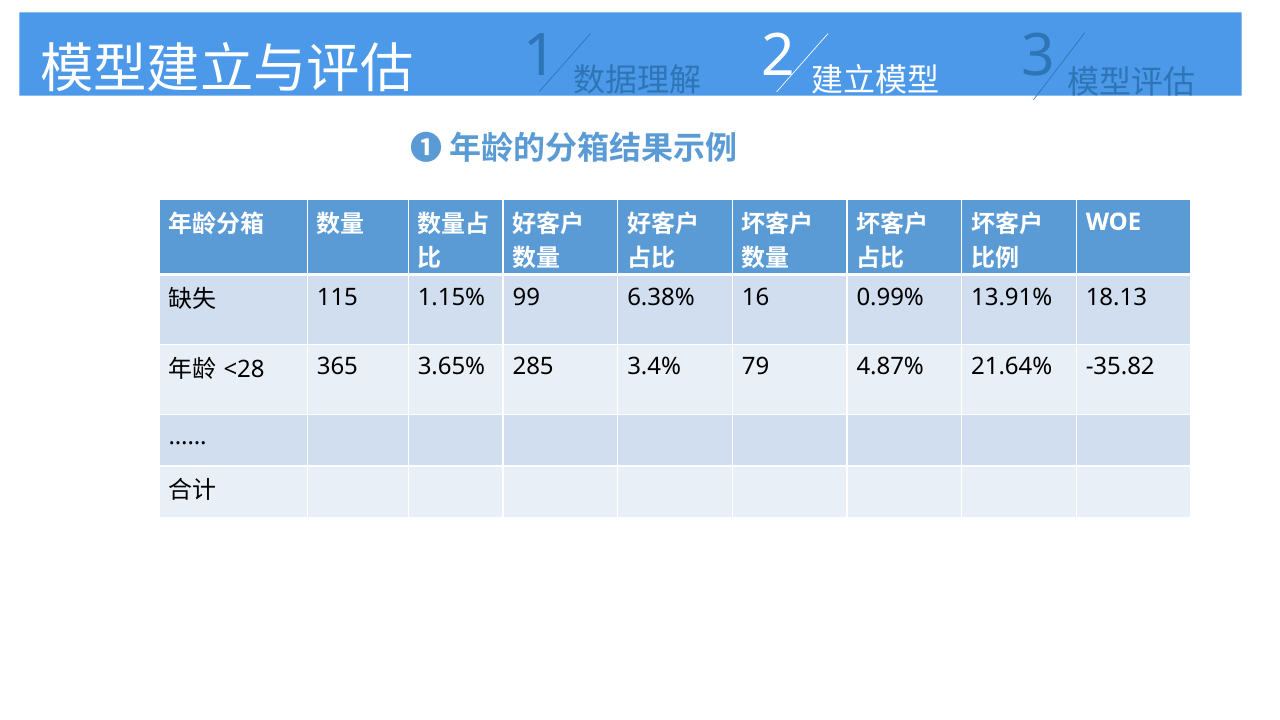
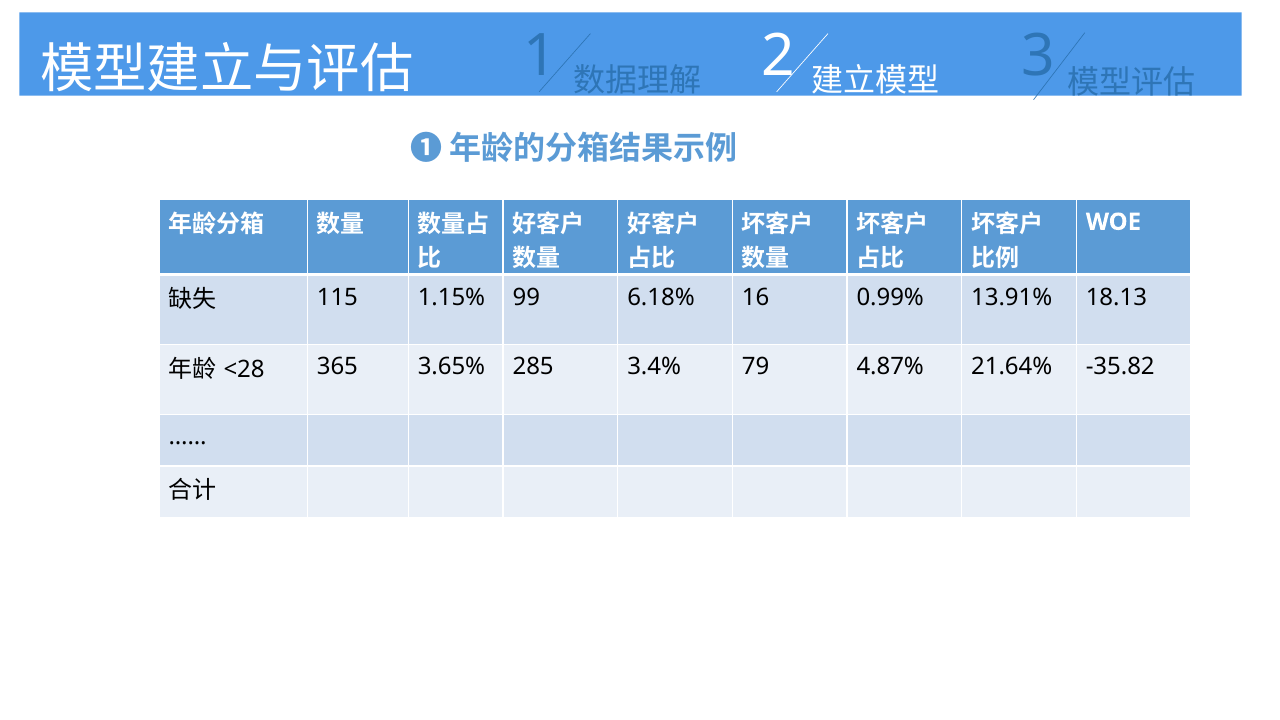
6.38%: 6.38% -> 6.18% (661, 297)
